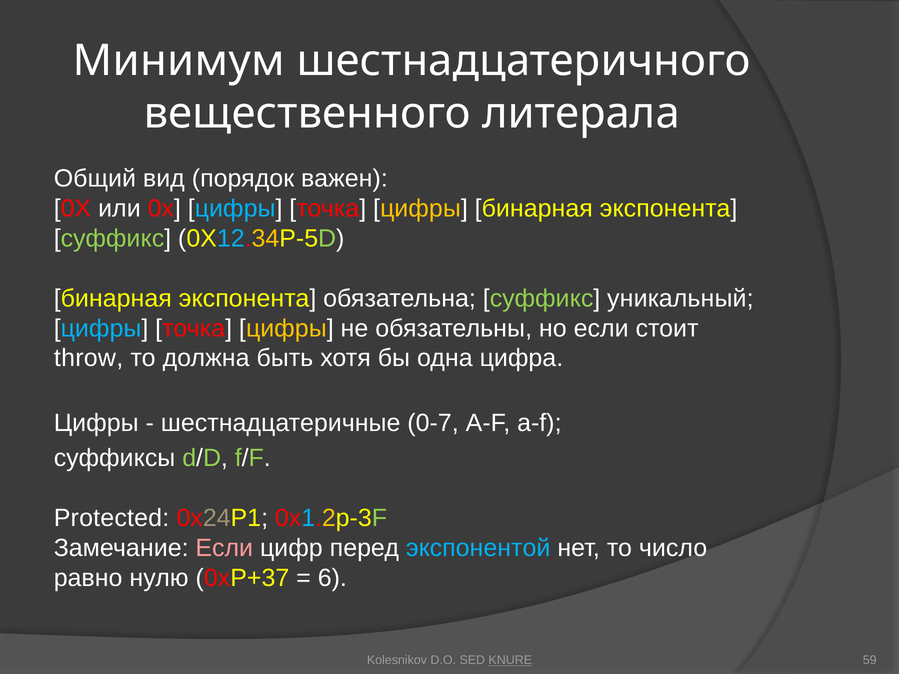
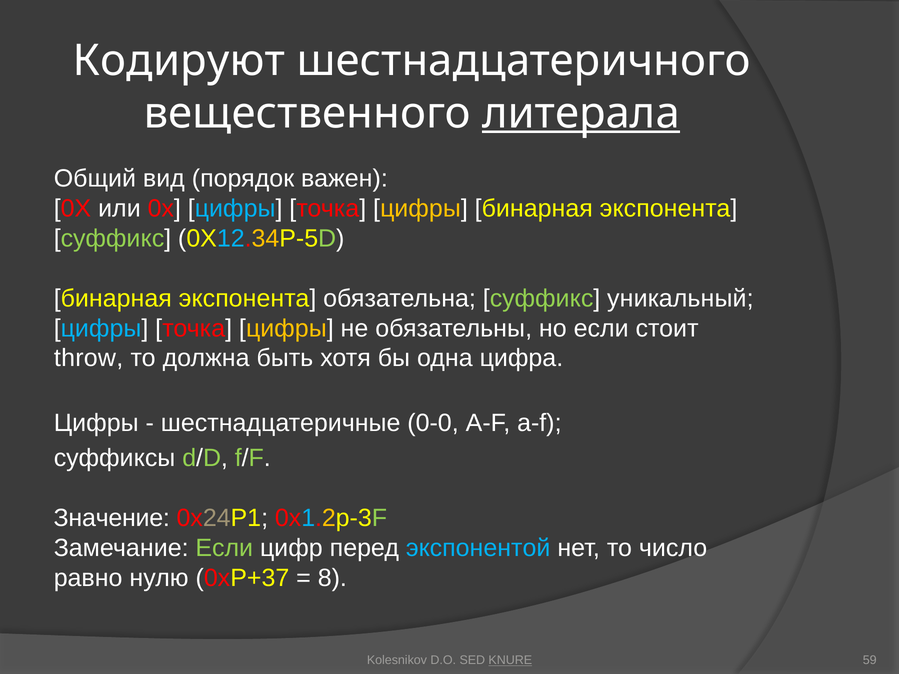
Минимум: Минимум -> Кодируют (179, 61)
литерала underline: none -> present (581, 113)
0-7: 0-7 -> 0-0 (433, 423)
Protected: Protected -> Значение (112, 518)
Если colour: pink -> light green (224, 548)
6: 6 -> 8 (332, 578)
